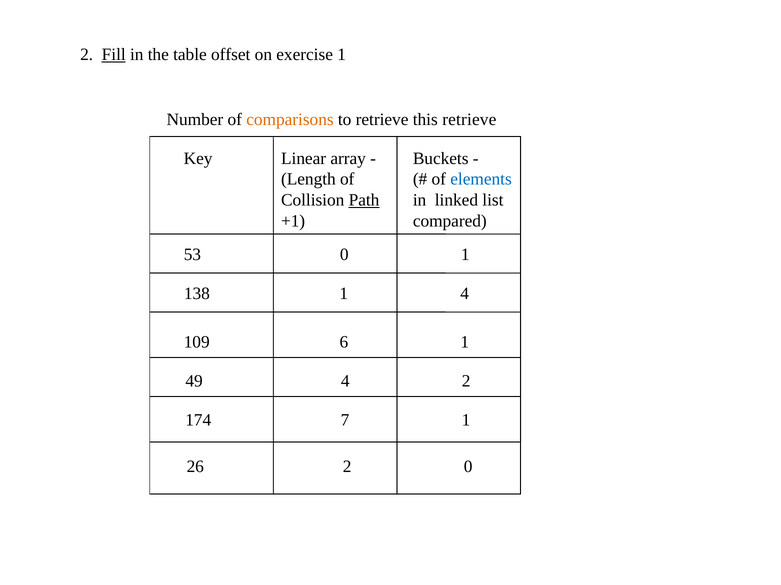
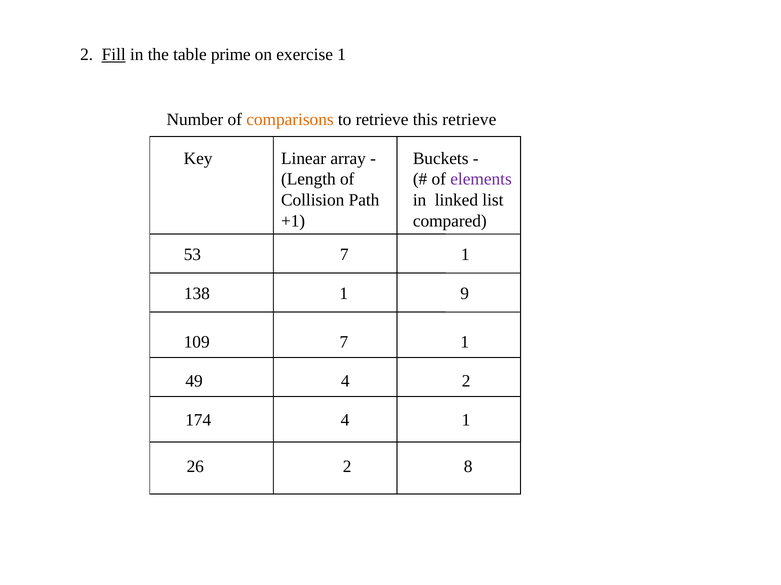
offset: offset -> prime (231, 55)
elements colour: blue -> purple (481, 179)
Path underline: present -> none (364, 200)
53 0: 0 -> 7 (344, 255)
1 4: 4 -> 9 (465, 294)
109 6: 6 -> 7 (344, 343)
174 7: 7 -> 4 (345, 421)
2 0: 0 -> 8 (468, 467)
